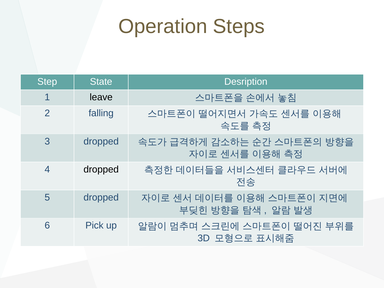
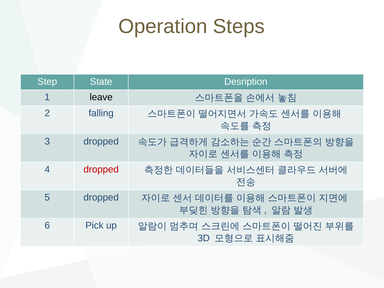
dropped colour: black -> red (101, 169)
